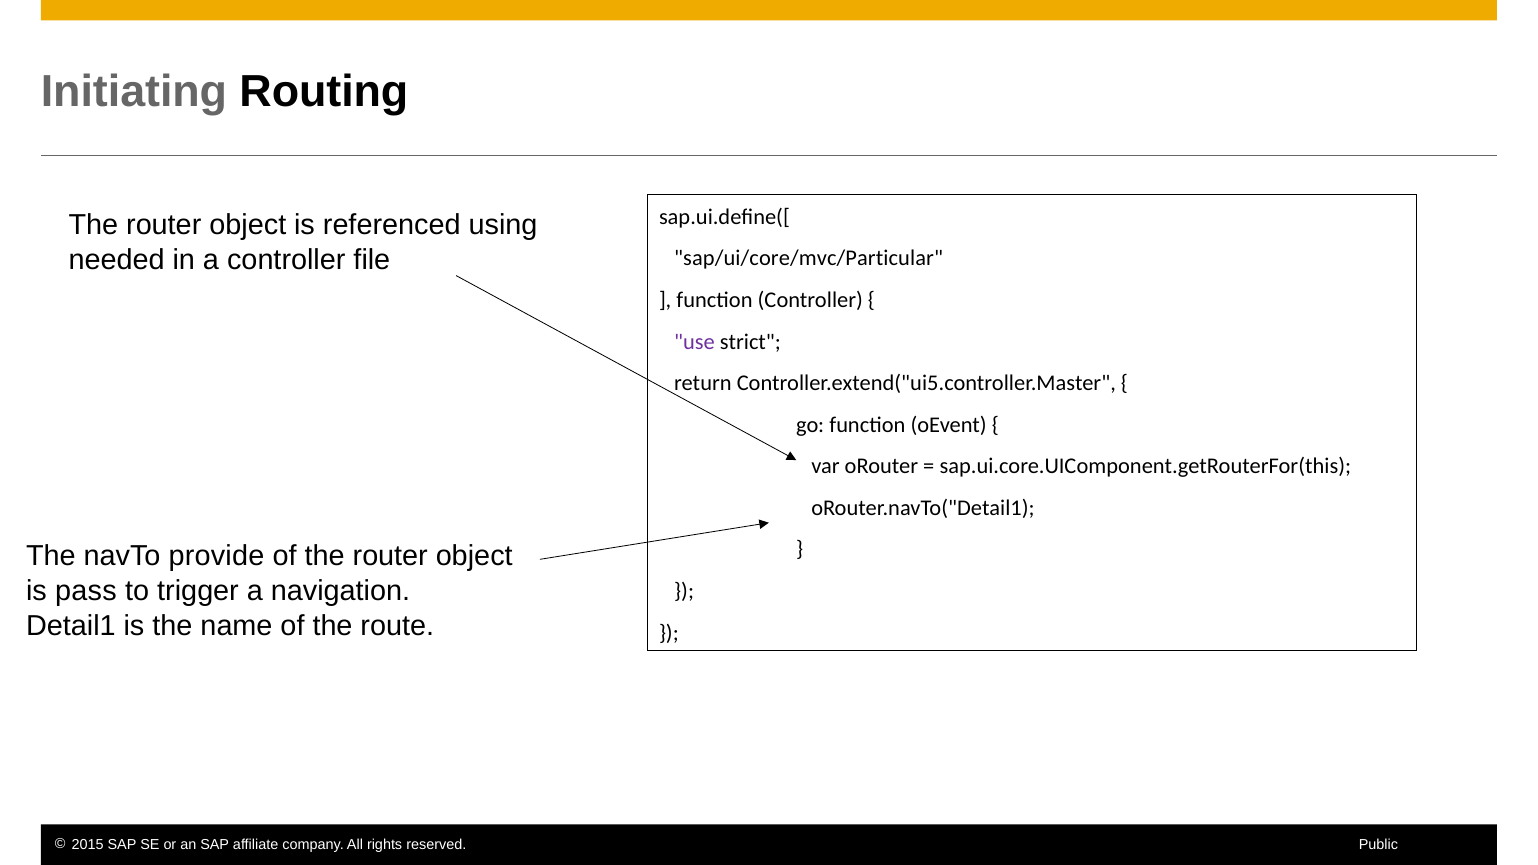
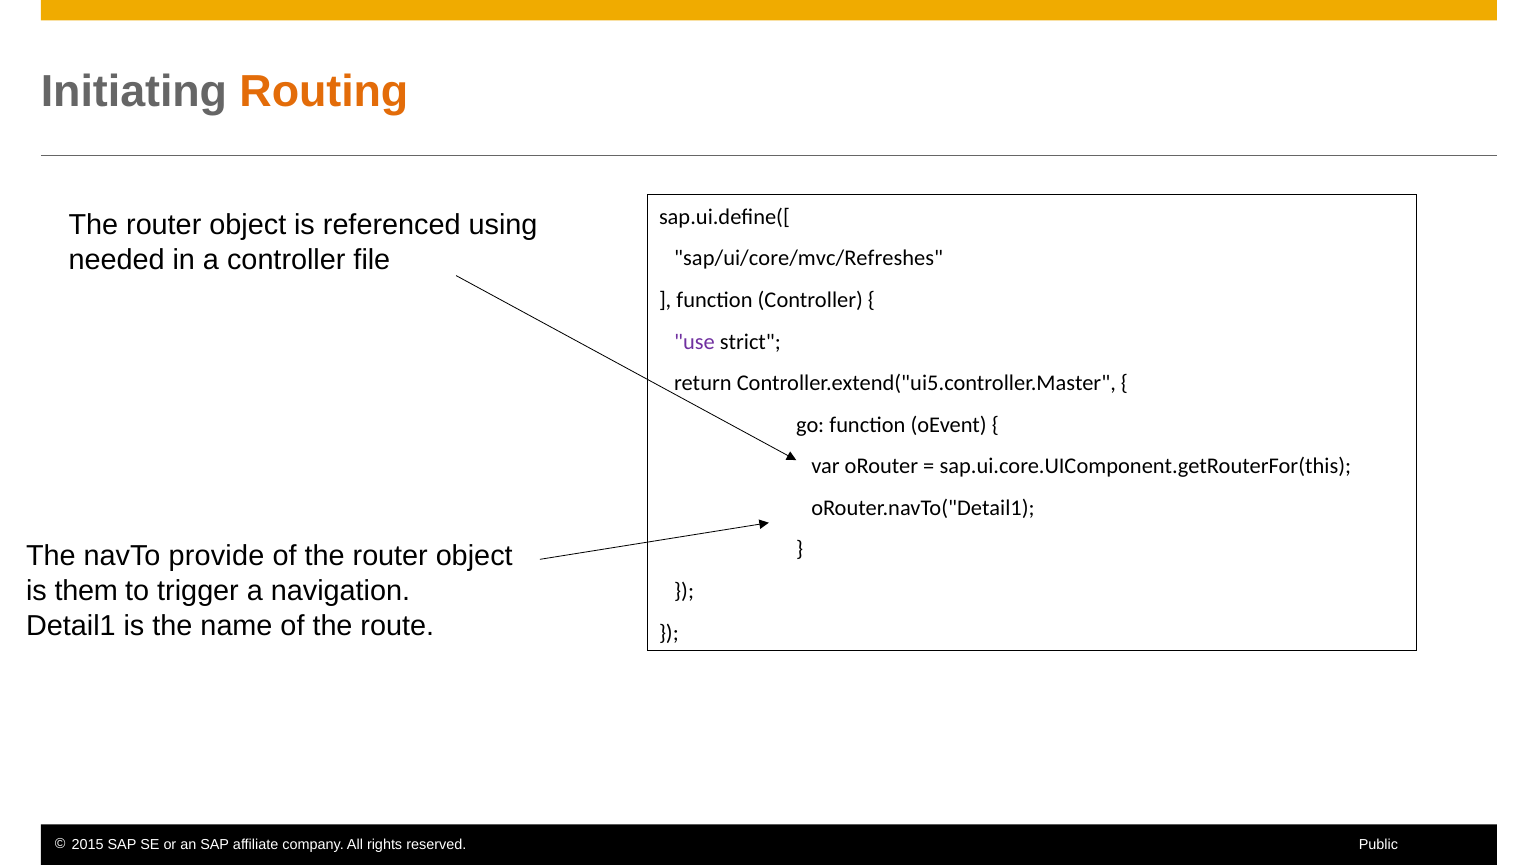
Routing colour: black -> orange (324, 92)
sap/ui/core/mvc/Particular: sap/ui/core/mvc/Particular -> sap/ui/core/mvc/Refreshes (809, 258)
pass: pass -> them (86, 591)
